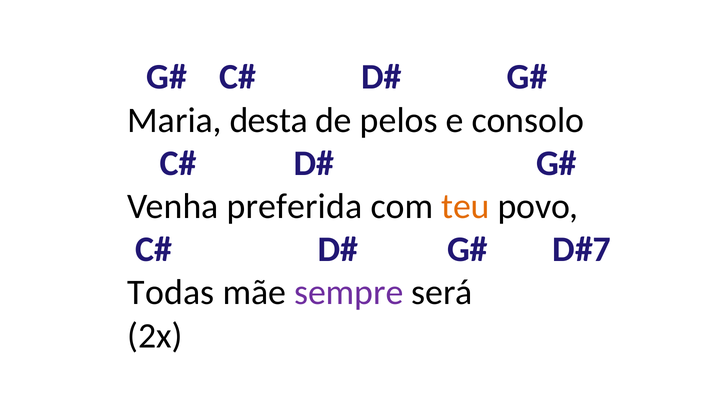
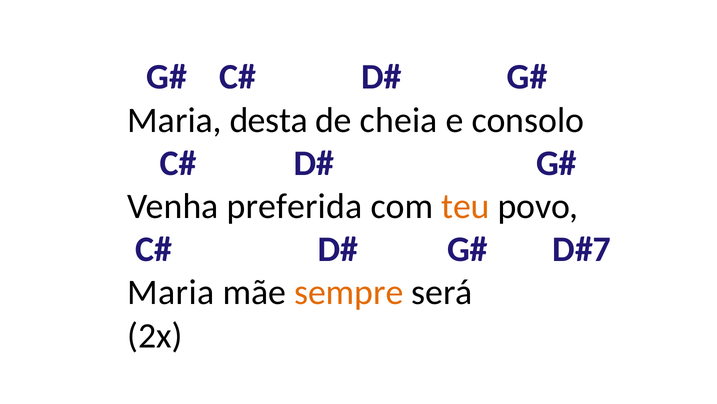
pelos: pelos -> cheia (399, 120)
Todas: Todas -> Maria (171, 292)
sempre colour: purple -> orange (349, 292)
